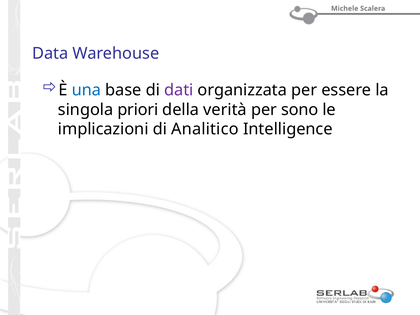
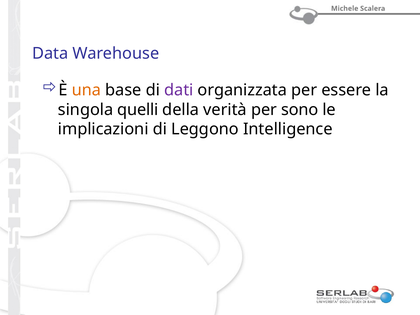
una colour: blue -> orange (86, 90)
priori: priori -> quelli (138, 110)
Analitico: Analitico -> Leggono (205, 129)
